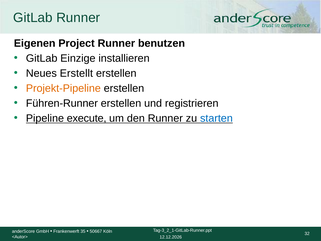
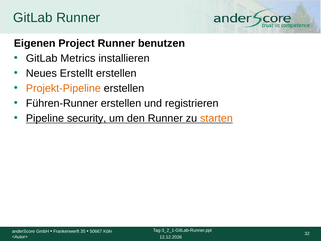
Einzige: Einzige -> Metrics (78, 58)
execute: execute -> security (87, 118)
starten colour: blue -> orange (216, 118)
